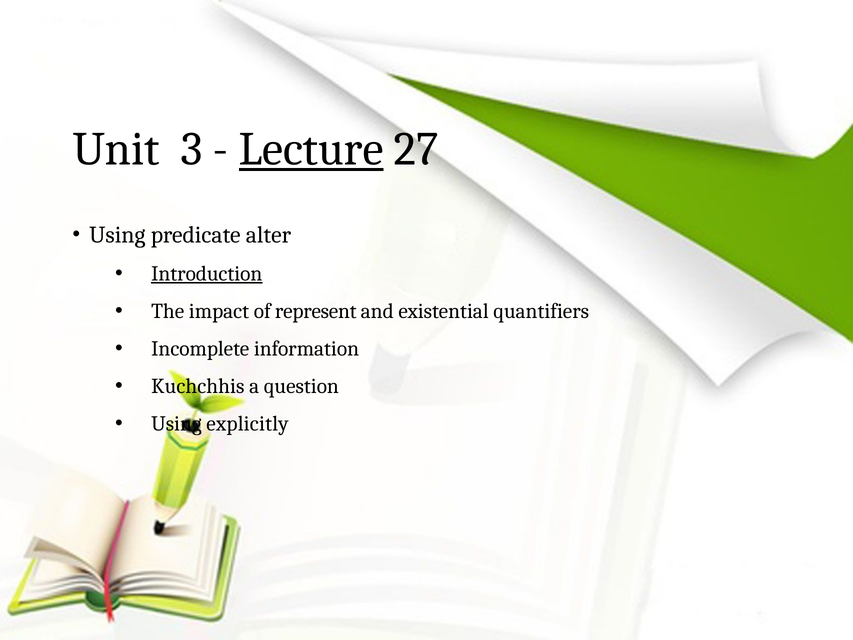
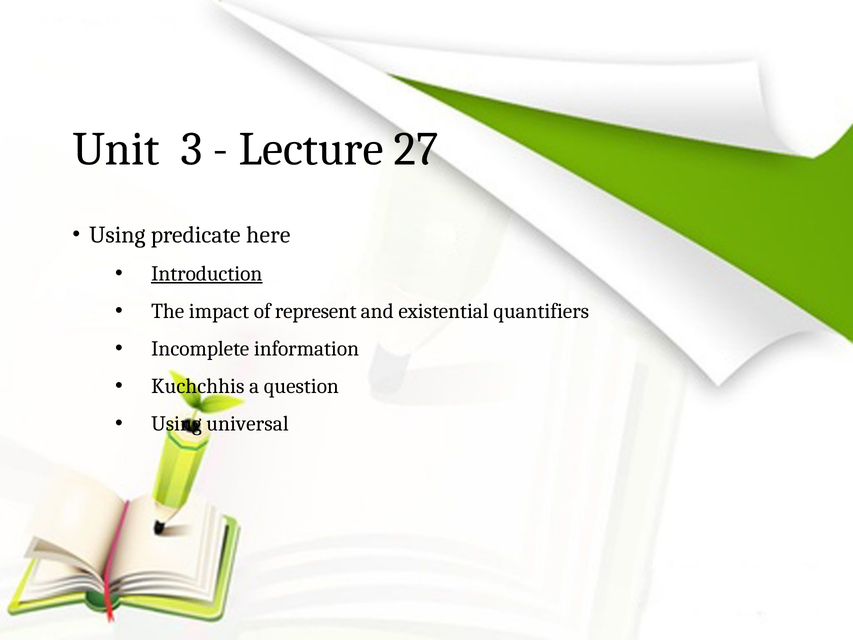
Lecture underline: present -> none (311, 149)
alter: alter -> here (268, 235)
explicitly: explicitly -> universal (248, 424)
